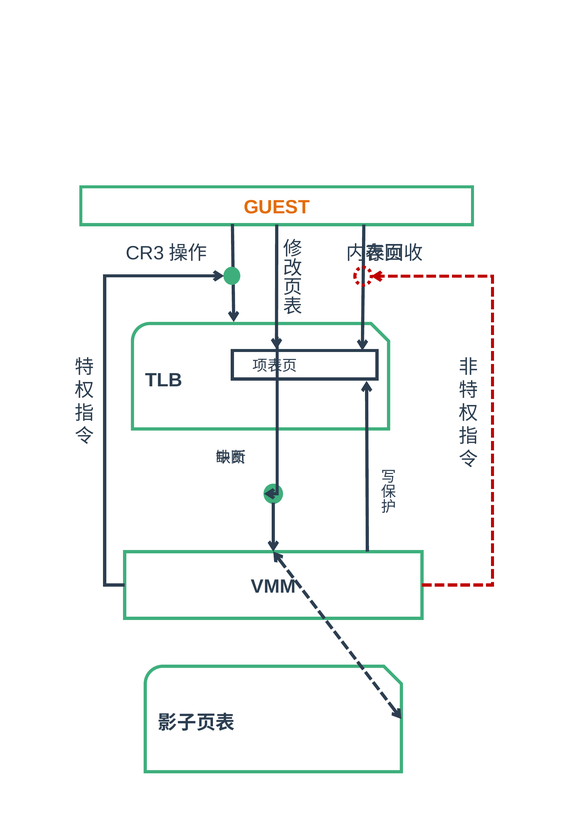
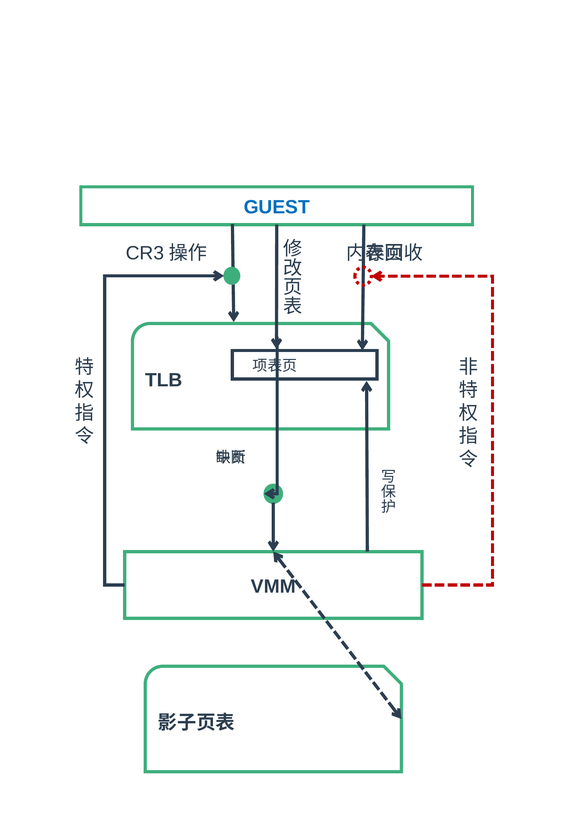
GUEST colour: orange -> blue (277, 207)
